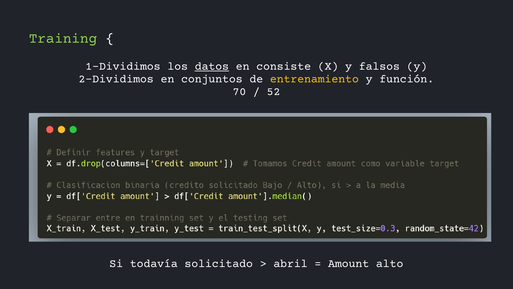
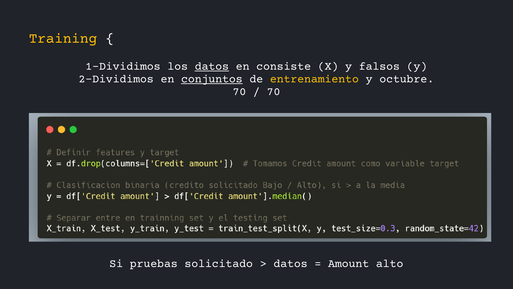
Training colour: light green -> yellow (63, 38)
conjuntos underline: none -> present (212, 79)
función: función -> octubre (407, 79)
52: 52 -> 70 (274, 91)
todavía: todavía -> pruebas (154, 263)
abril: abril -> datos (291, 263)
